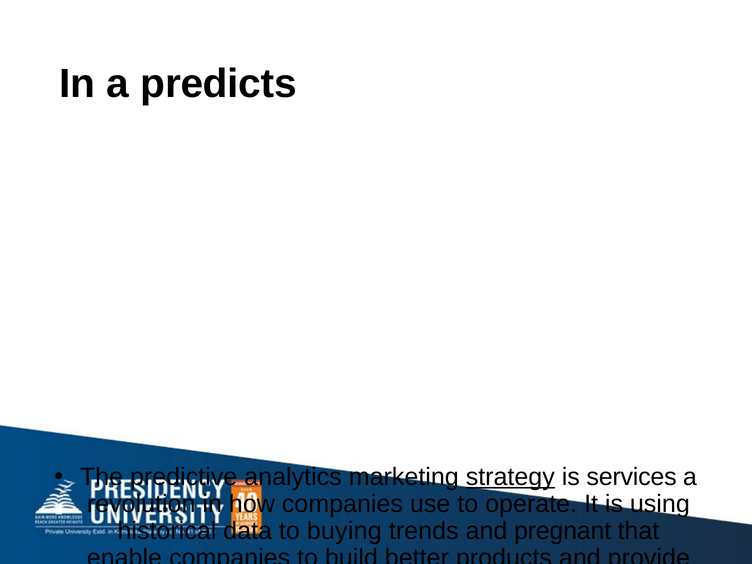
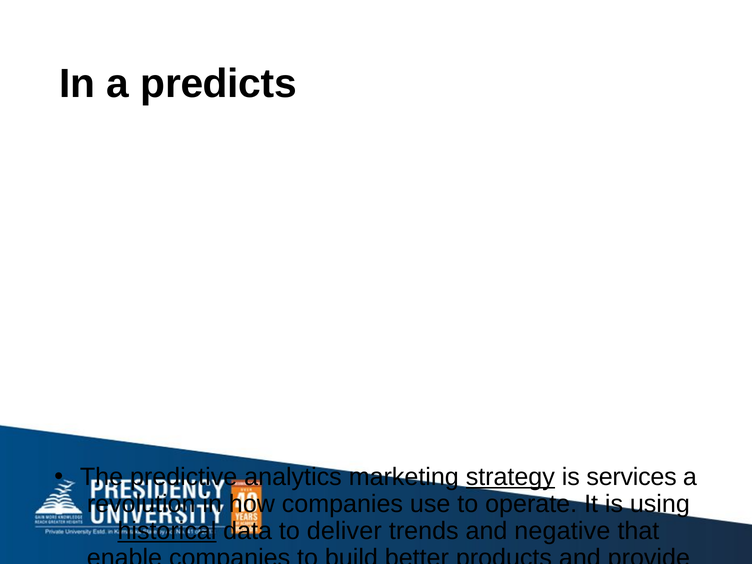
historical underline: none -> present (167, 531)
buying: buying -> deliver (344, 531)
pregnant: pregnant -> negative (562, 531)
